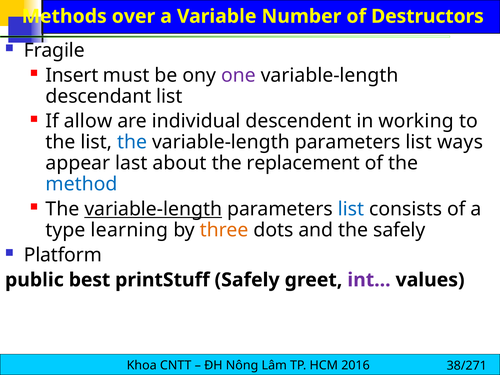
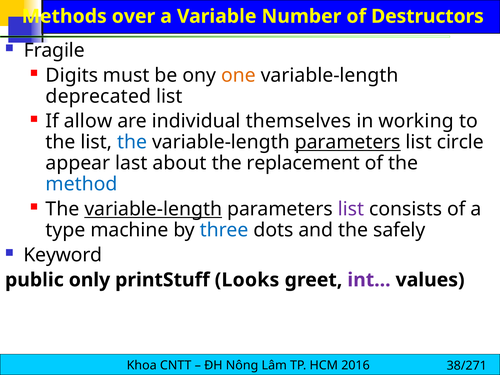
Insert: Insert -> Digits (72, 75)
one colour: purple -> orange (238, 75)
descendant: descendant -> deprecated (98, 96)
descendent: descendent -> themselves (298, 121)
parameters underline: none -> present (348, 142)
ways: ways -> circle (460, 142)
list colour: blue -> purple (351, 209)
learning: learning -> machine (129, 230)
three colour: orange -> blue (224, 230)
Platform: Platform -> Keyword (63, 255)
best: best -> only (89, 280)
printStuff Safely: Safely -> Looks (247, 280)
